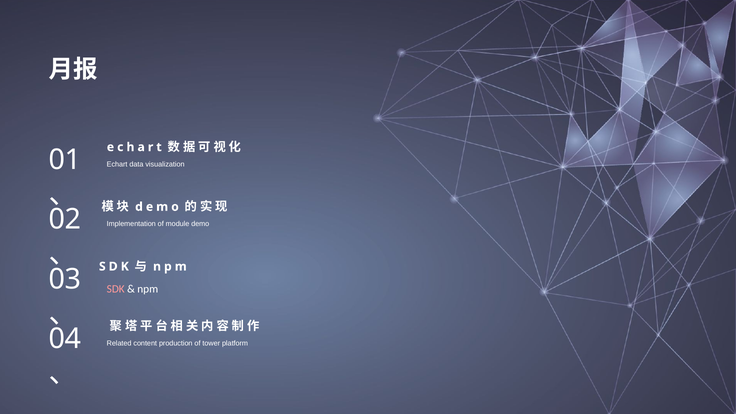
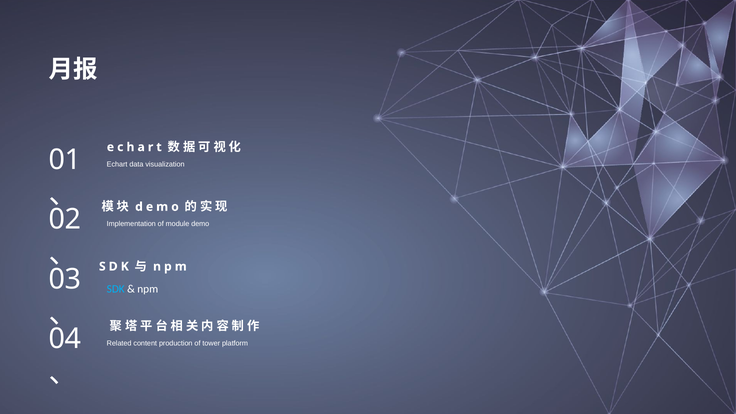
SDK colour: pink -> light blue (116, 289)
